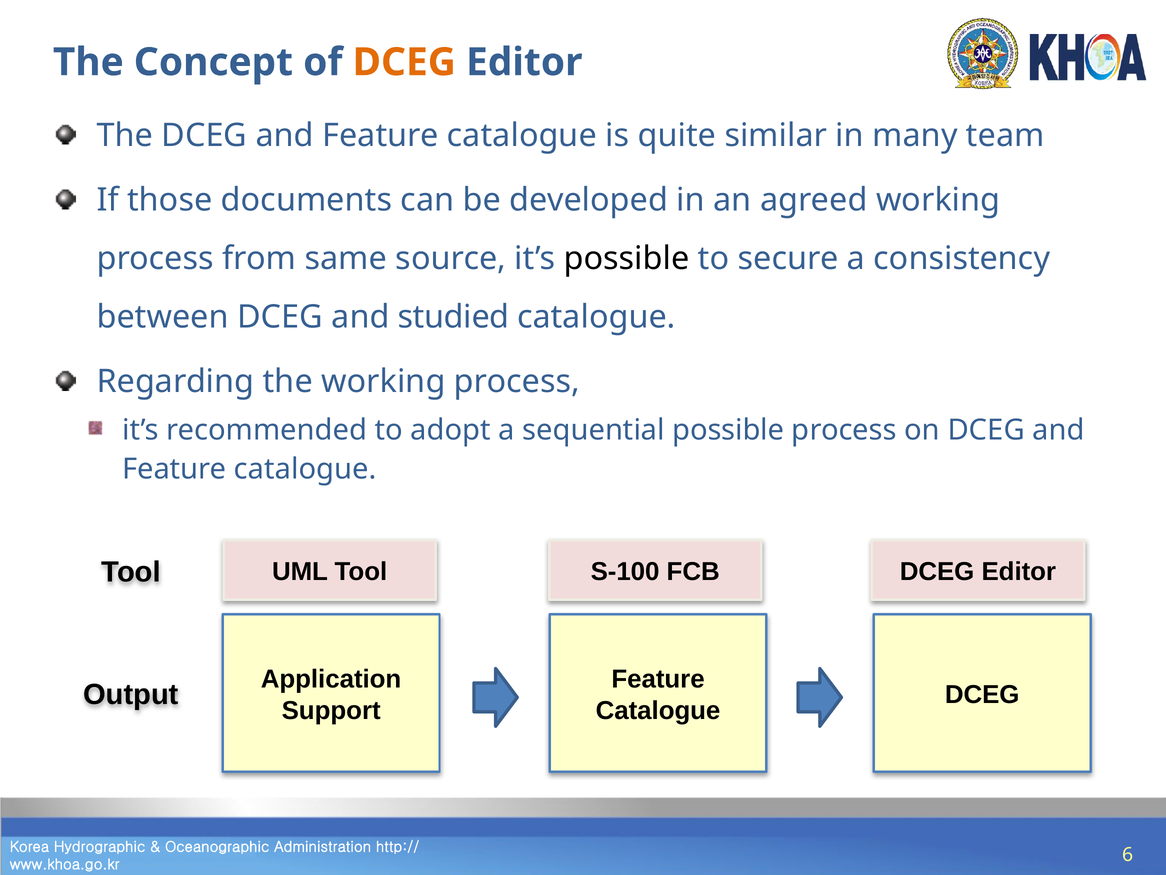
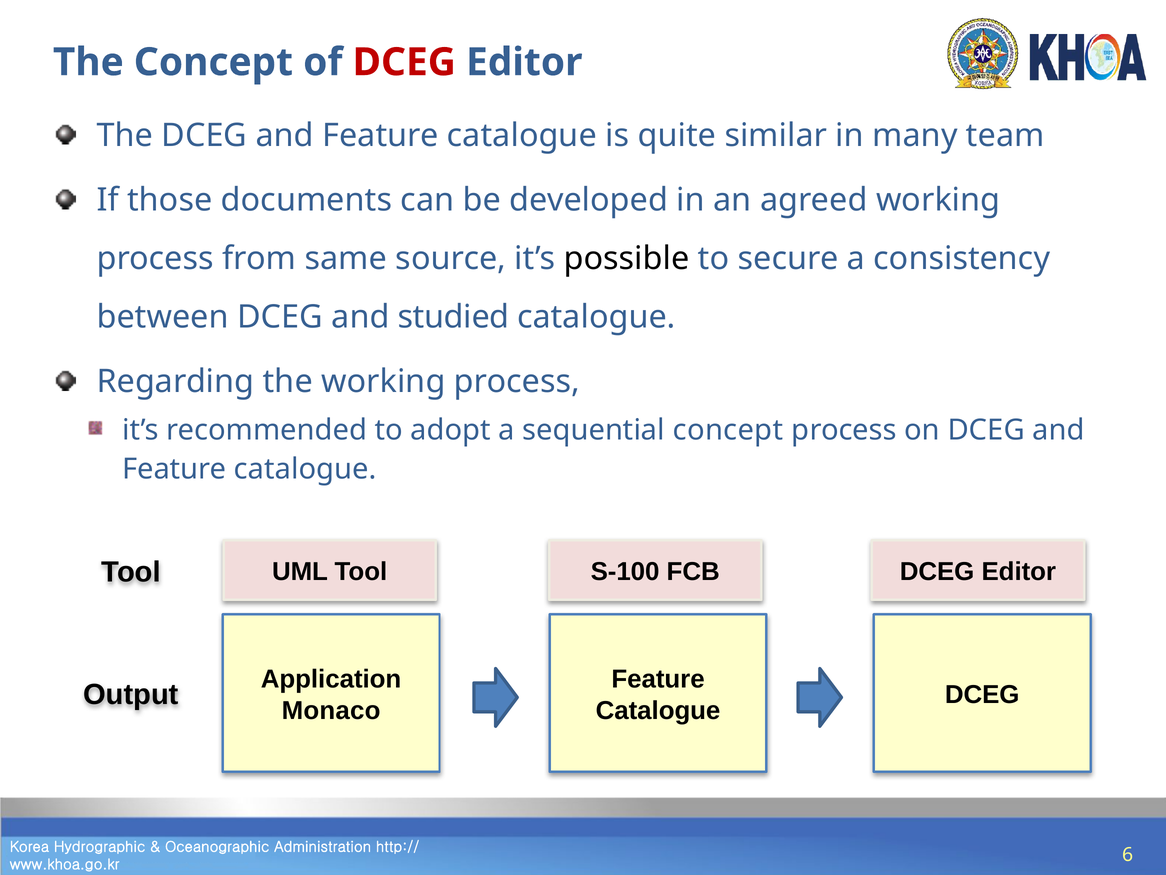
DCEG colour: orange -> red (404, 62)
sequential possible: possible -> concept (728, 430)
Support: Support -> Monaco (331, 710)
